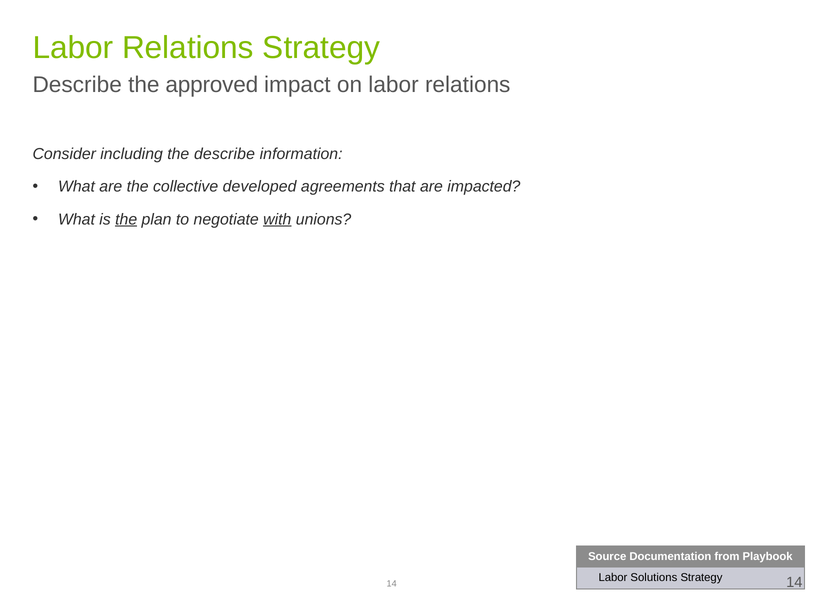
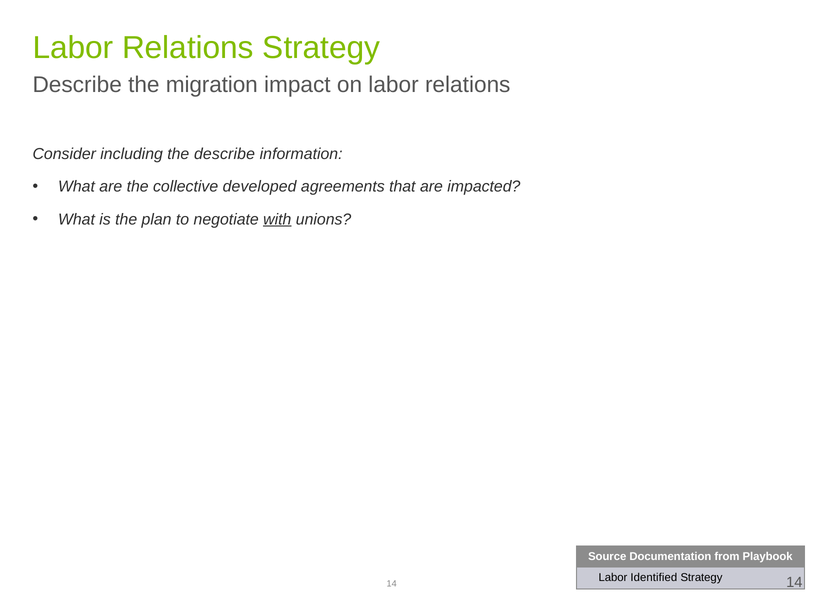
approved: approved -> migration (212, 85)
the underline: present -> none (126, 219)
Solutions: Solutions -> Identified (654, 577)
